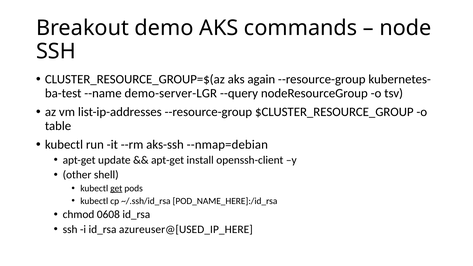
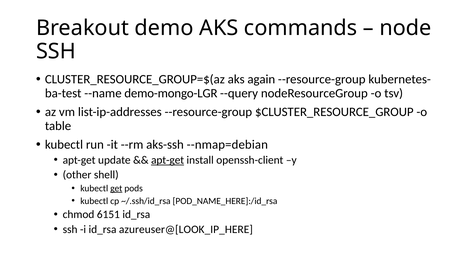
demo-server-LGR: demo-server-LGR -> demo-mongo-LGR (171, 93)
apt-get underline: none -> present (168, 160)
0608: 0608 -> 6151 (108, 215)
azureuser@[USED_IP_HERE: azureuser@[USED_IP_HERE -> azureuser@[LOOK_IP_HERE (186, 229)
